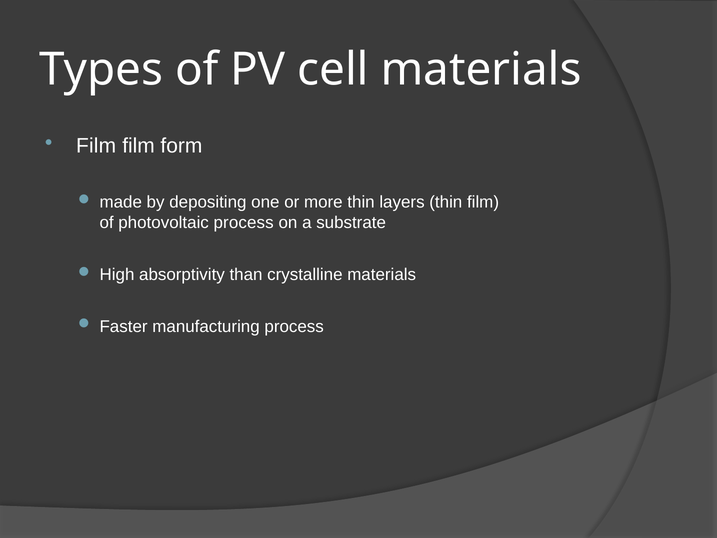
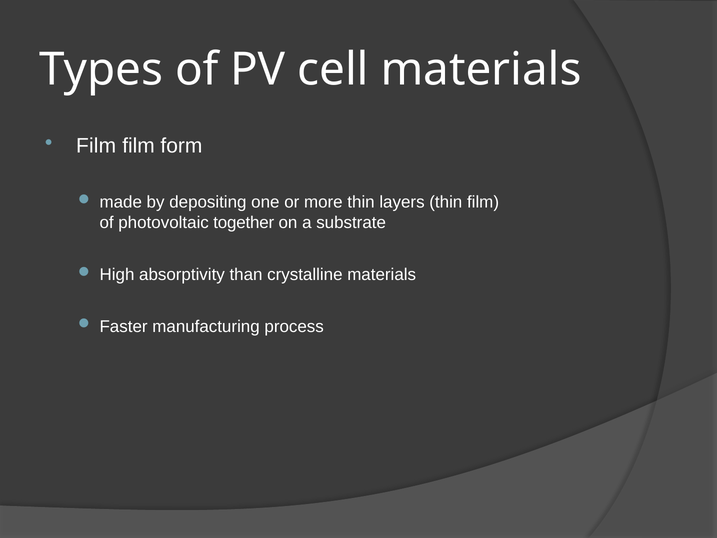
photovoltaic process: process -> together (244, 223)
